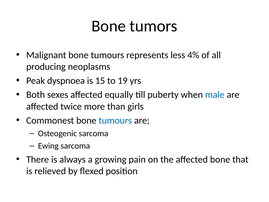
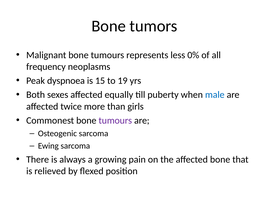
4%: 4% -> 0% (193, 55)
producing: producing -> frequency (46, 67)
tumours colour: blue -> purple (115, 120)
